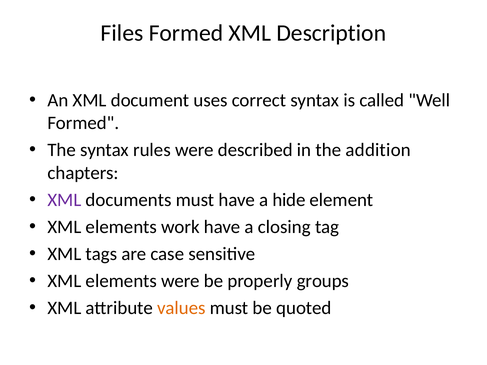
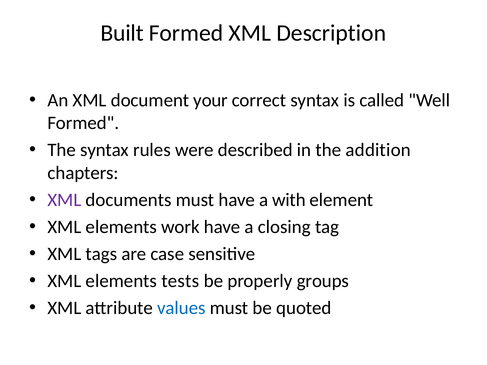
Files: Files -> Built (122, 33)
uses: uses -> your (211, 100)
hide: hide -> with (289, 200)
elements were: were -> tests (180, 281)
values colour: orange -> blue (181, 308)
